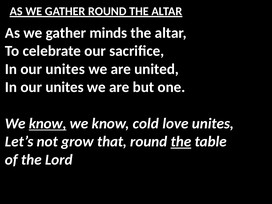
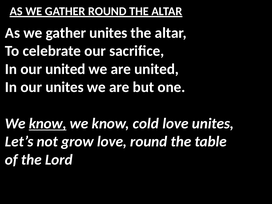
gather minds: minds -> unites (108, 33)
unites: unites -> united (65, 69)
grow that: that -> love (112, 142)
the underline: present -> none (181, 142)
